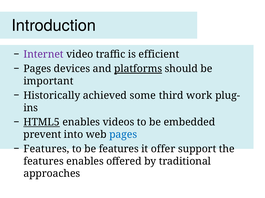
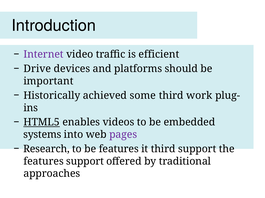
Pages: Pages -> Drive (37, 69)
platforms underline: present -> none (138, 69)
prevent: prevent -> systems (42, 135)
pages colour: blue -> purple (123, 135)
Features: Features -> Research (46, 149)
it offer: offer -> third (163, 149)
features enables: enables -> support (85, 162)
